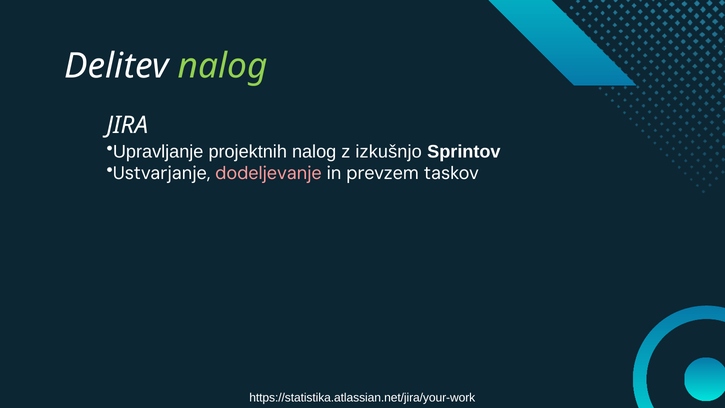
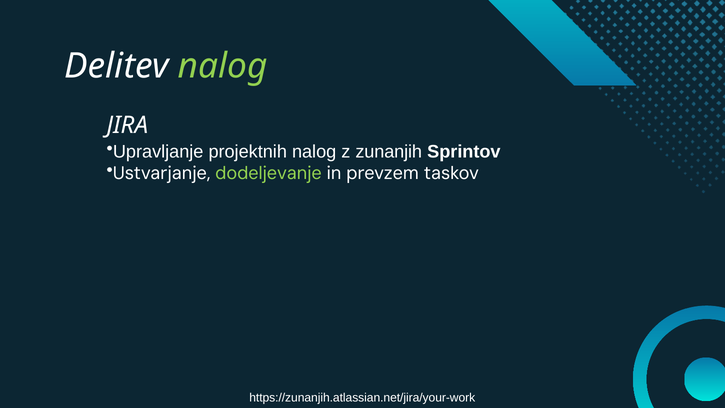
izkušnjo: izkušnjo -> zunanjih (389, 152)
dodeljevanje colour: pink -> light green (268, 173)
https://statistika.atlassian.net/jira/your-work: https://statistika.atlassian.net/jira/your-work -> https://zunanjih.atlassian.net/jira/your-work (362, 397)
